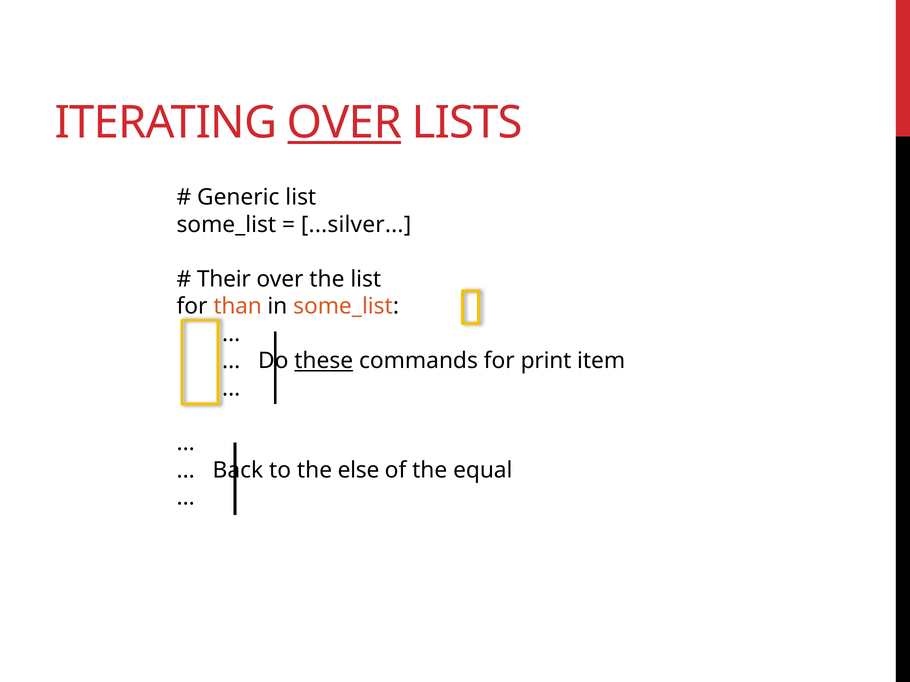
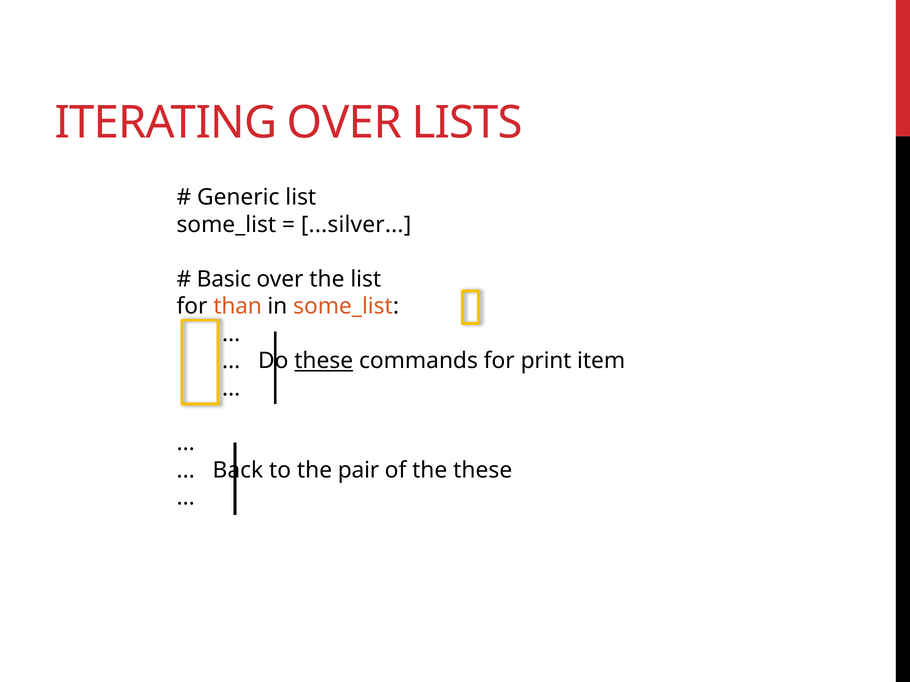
OVER underline: present -> none (345, 123)
Their: Their -> Basic (224, 279)
else: else -> pair (358, 470)
the equal: equal -> these (483, 470)
